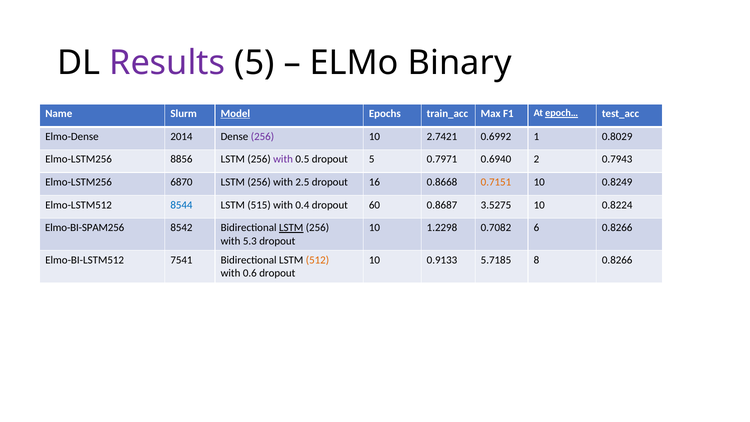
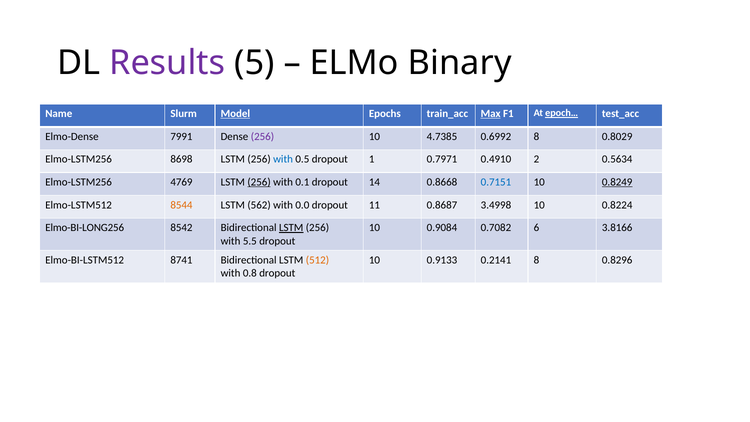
Max underline: none -> present (491, 114)
2014: 2014 -> 7991 (181, 136)
2.7421: 2.7421 -> 4.7385 (442, 136)
0.6992 1: 1 -> 8 (536, 136)
8856: 8856 -> 8698 (181, 159)
with colour: purple -> blue (283, 159)
dropout 5: 5 -> 1 (372, 159)
0.6940: 0.6940 -> 0.4910 (496, 159)
0.7943: 0.7943 -> 0.5634 (617, 159)
6870: 6870 -> 4769 (181, 182)
256 underline: none -> present (259, 182)
2.5: 2.5 -> 0.1 (302, 182)
16: 16 -> 14 (374, 182)
0.7151 colour: orange -> blue (496, 182)
0.8249 underline: none -> present (617, 182)
8544 colour: blue -> orange (181, 205)
515: 515 -> 562 (259, 205)
0.4: 0.4 -> 0.0 (302, 205)
60: 60 -> 11 (374, 205)
3.5275: 3.5275 -> 3.4998 (496, 205)
Elmo-BI-SPAM256: Elmo-BI-SPAM256 -> Elmo-BI-LONG256 (85, 228)
1.2298: 1.2298 -> 0.9084 (442, 228)
6 0.8266: 0.8266 -> 3.8166 (617, 228)
5.3: 5.3 -> 5.5 (250, 241)
7541: 7541 -> 8741 (181, 260)
5.7185: 5.7185 -> 0.2141 (496, 260)
8 0.8266: 0.8266 -> 0.8296 (617, 260)
0.6: 0.6 -> 0.8 (250, 273)
